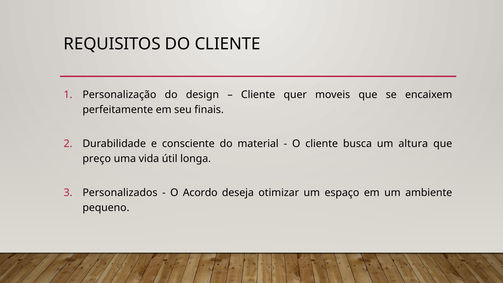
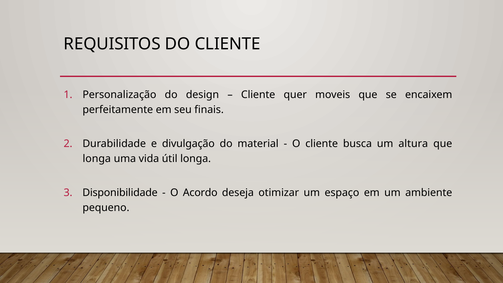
consciente: consciente -> divulgação (188, 144)
preço: preço -> longa (97, 159)
Personalizados: Personalizados -> Disponibilidade (120, 193)
